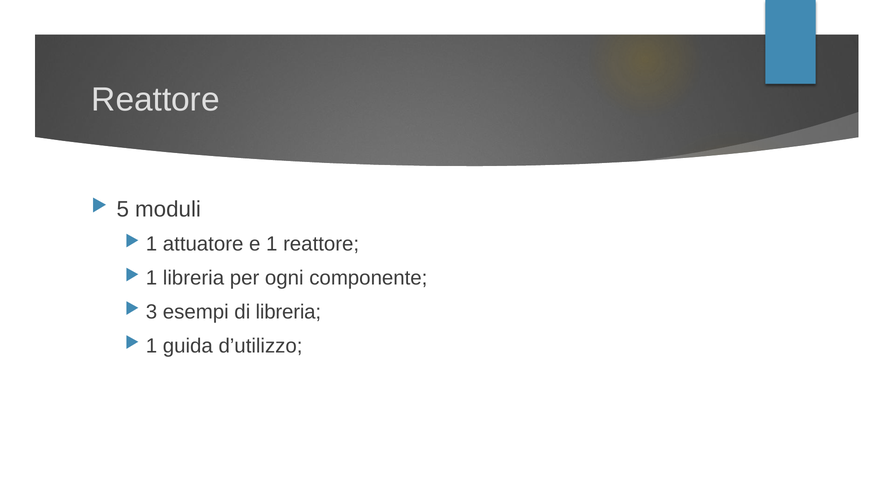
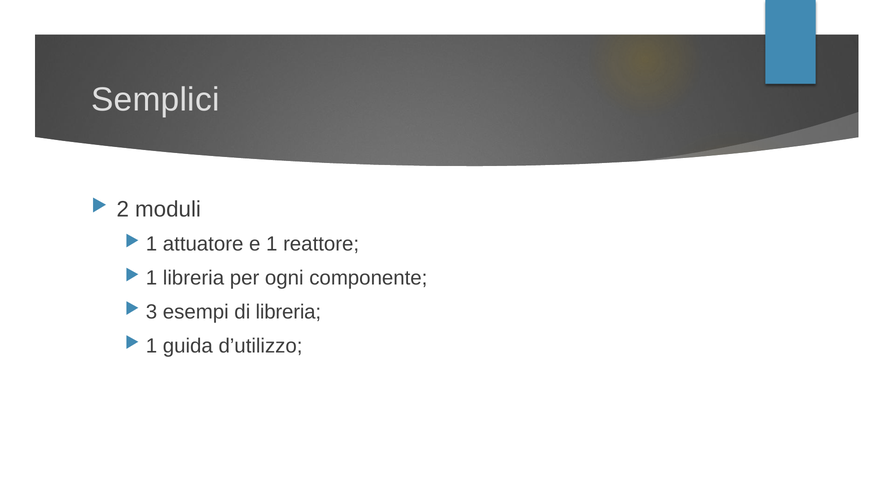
Reattore: Reattore -> Semplici (155, 100)
5: 5 -> 2 (123, 209)
